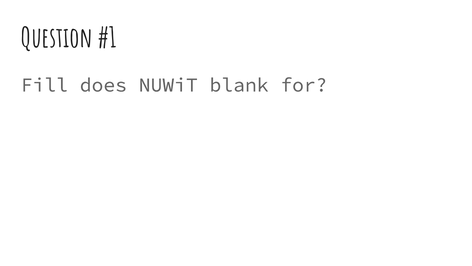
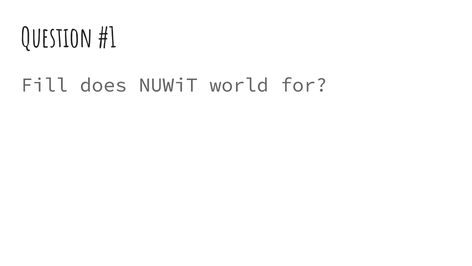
blank: blank -> world (239, 85)
